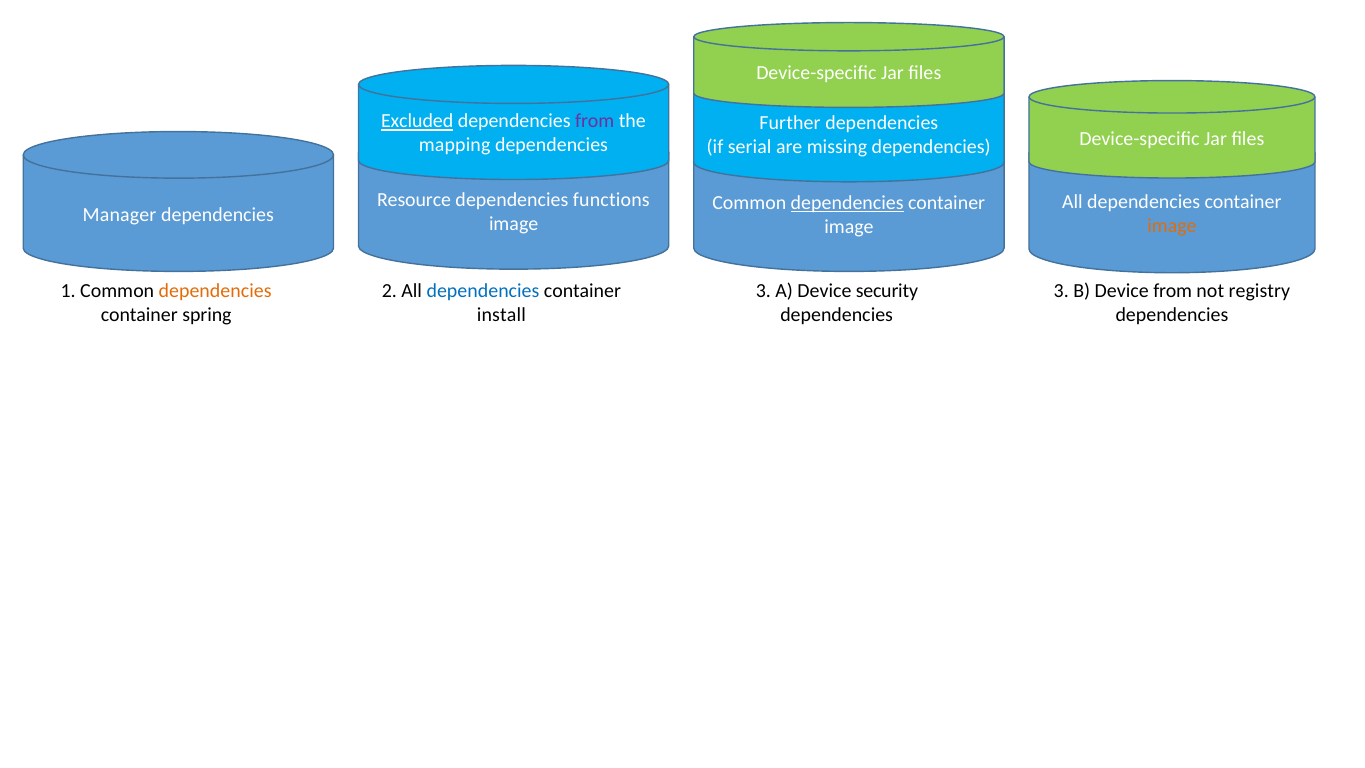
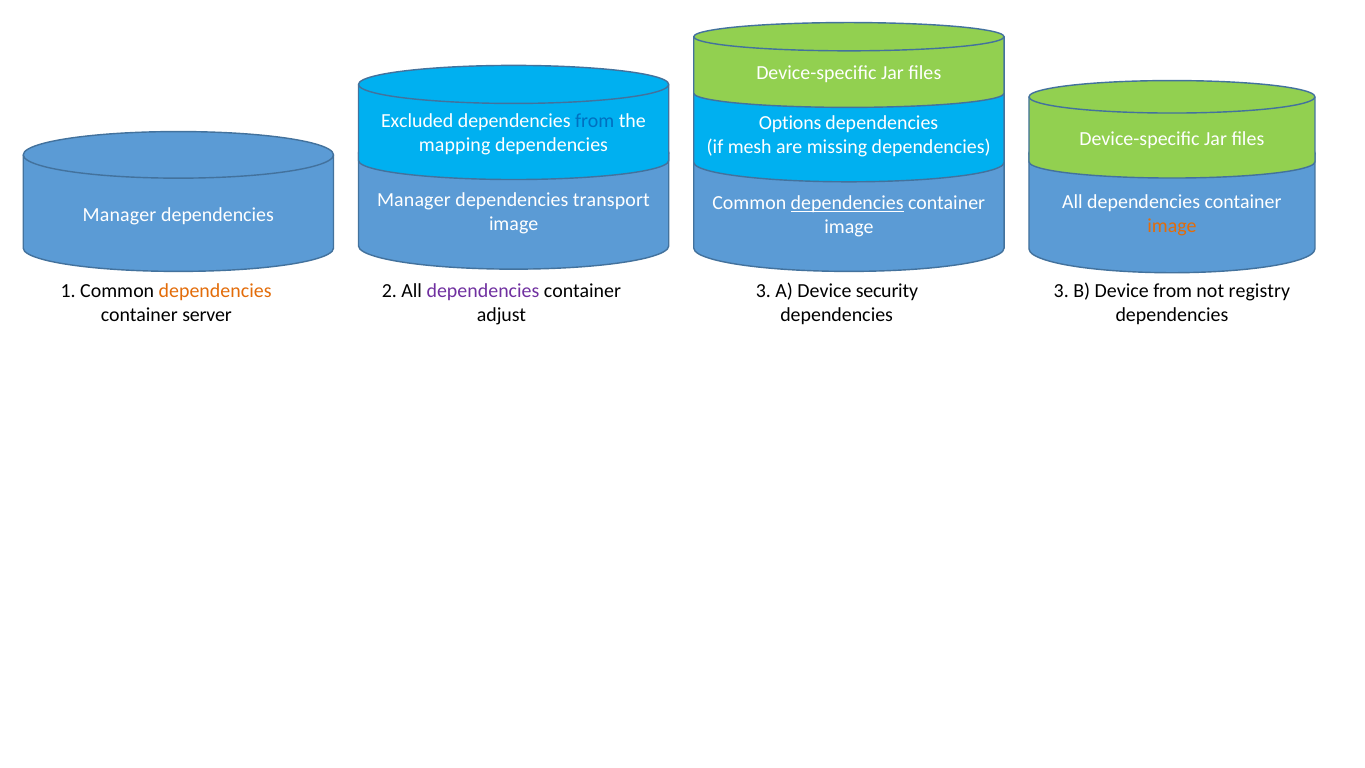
Excluded underline: present -> none (417, 121)
from colour: purple -> blue (595, 121)
Further: Further -> Options (790, 123)
serial: serial -> mesh (750, 147)
Resource: Resource -> Manager (414, 200)
functions: functions -> transport (611, 200)
dependencies colour: blue -> purple (483, 291)
spring: spring -> server (207, 315)
install: install -> adjust (502, 315)
